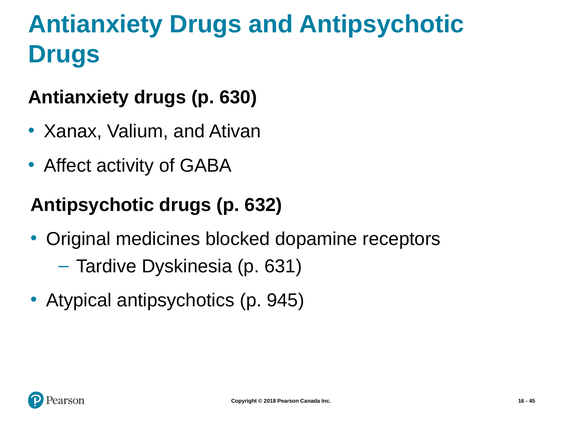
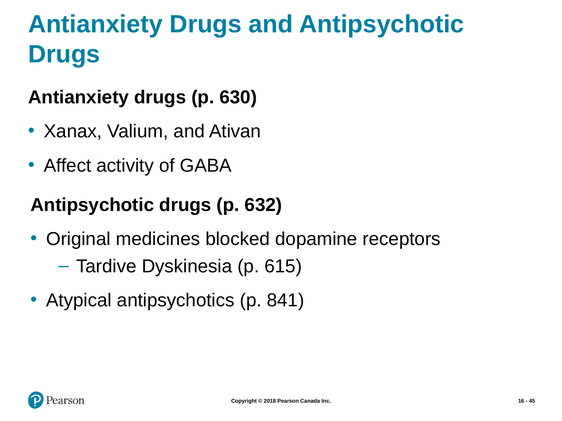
631: 631 -> 615 (283, 267)
945: 945 -> 841 (286, 301)
